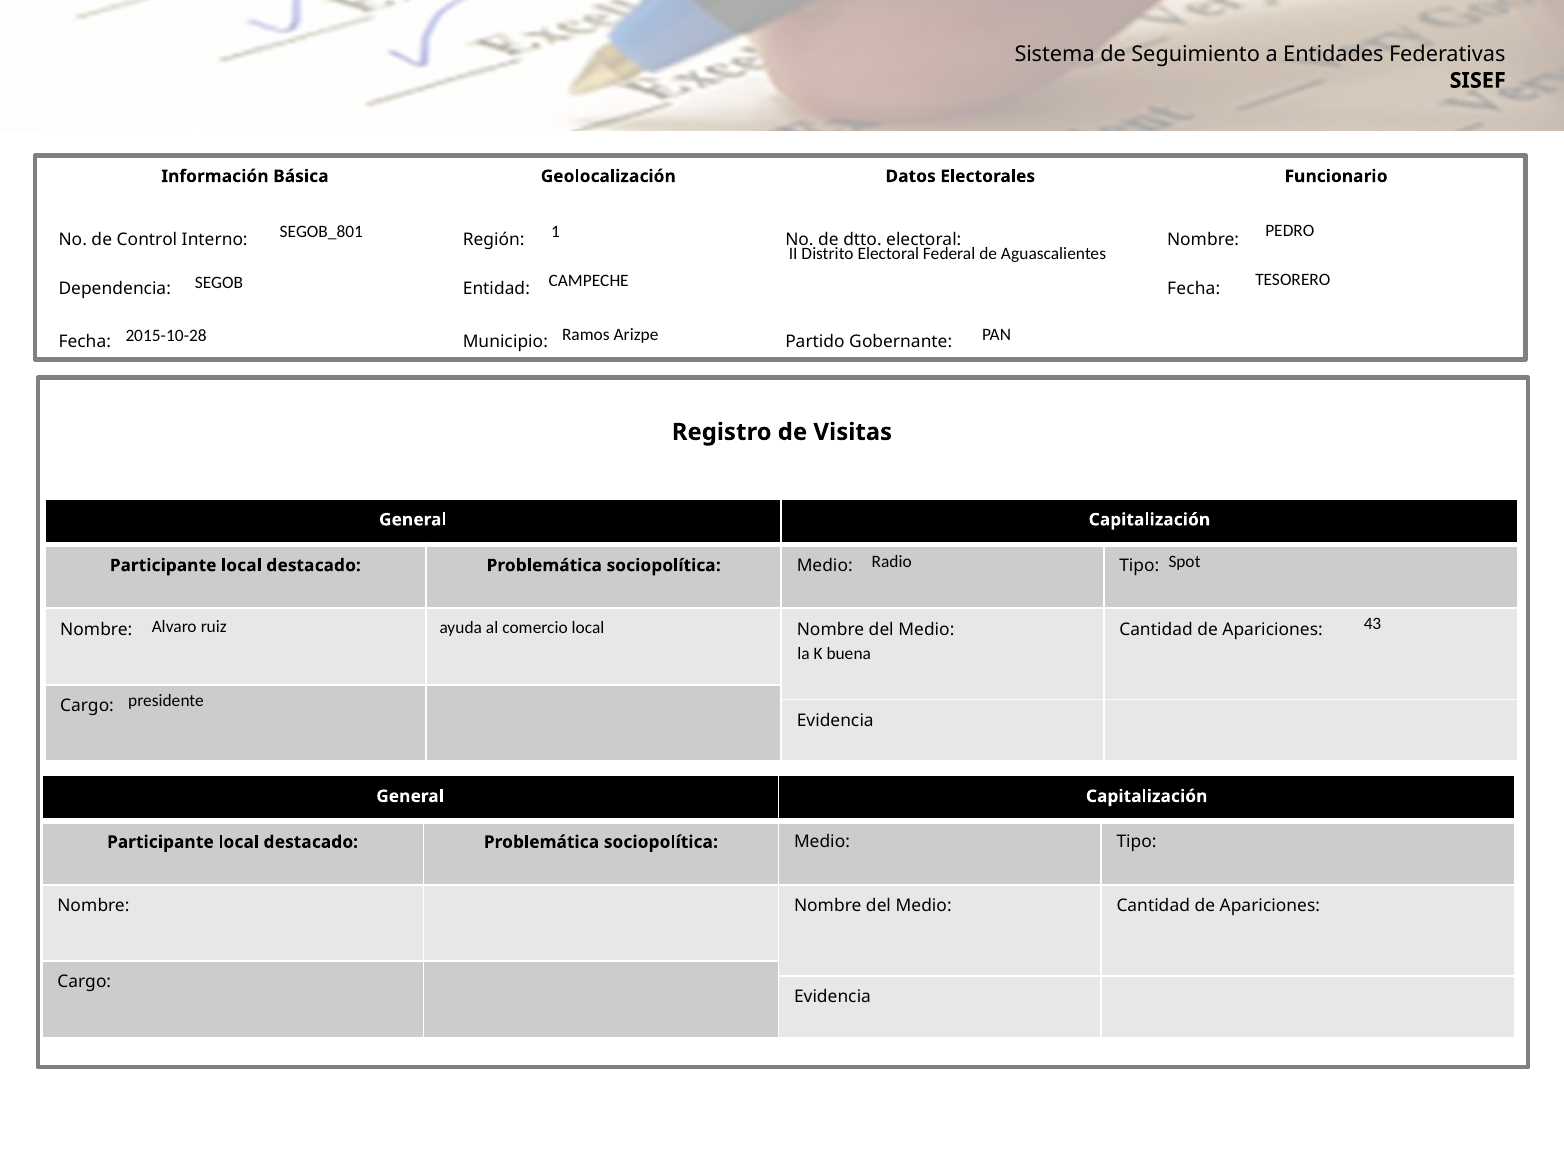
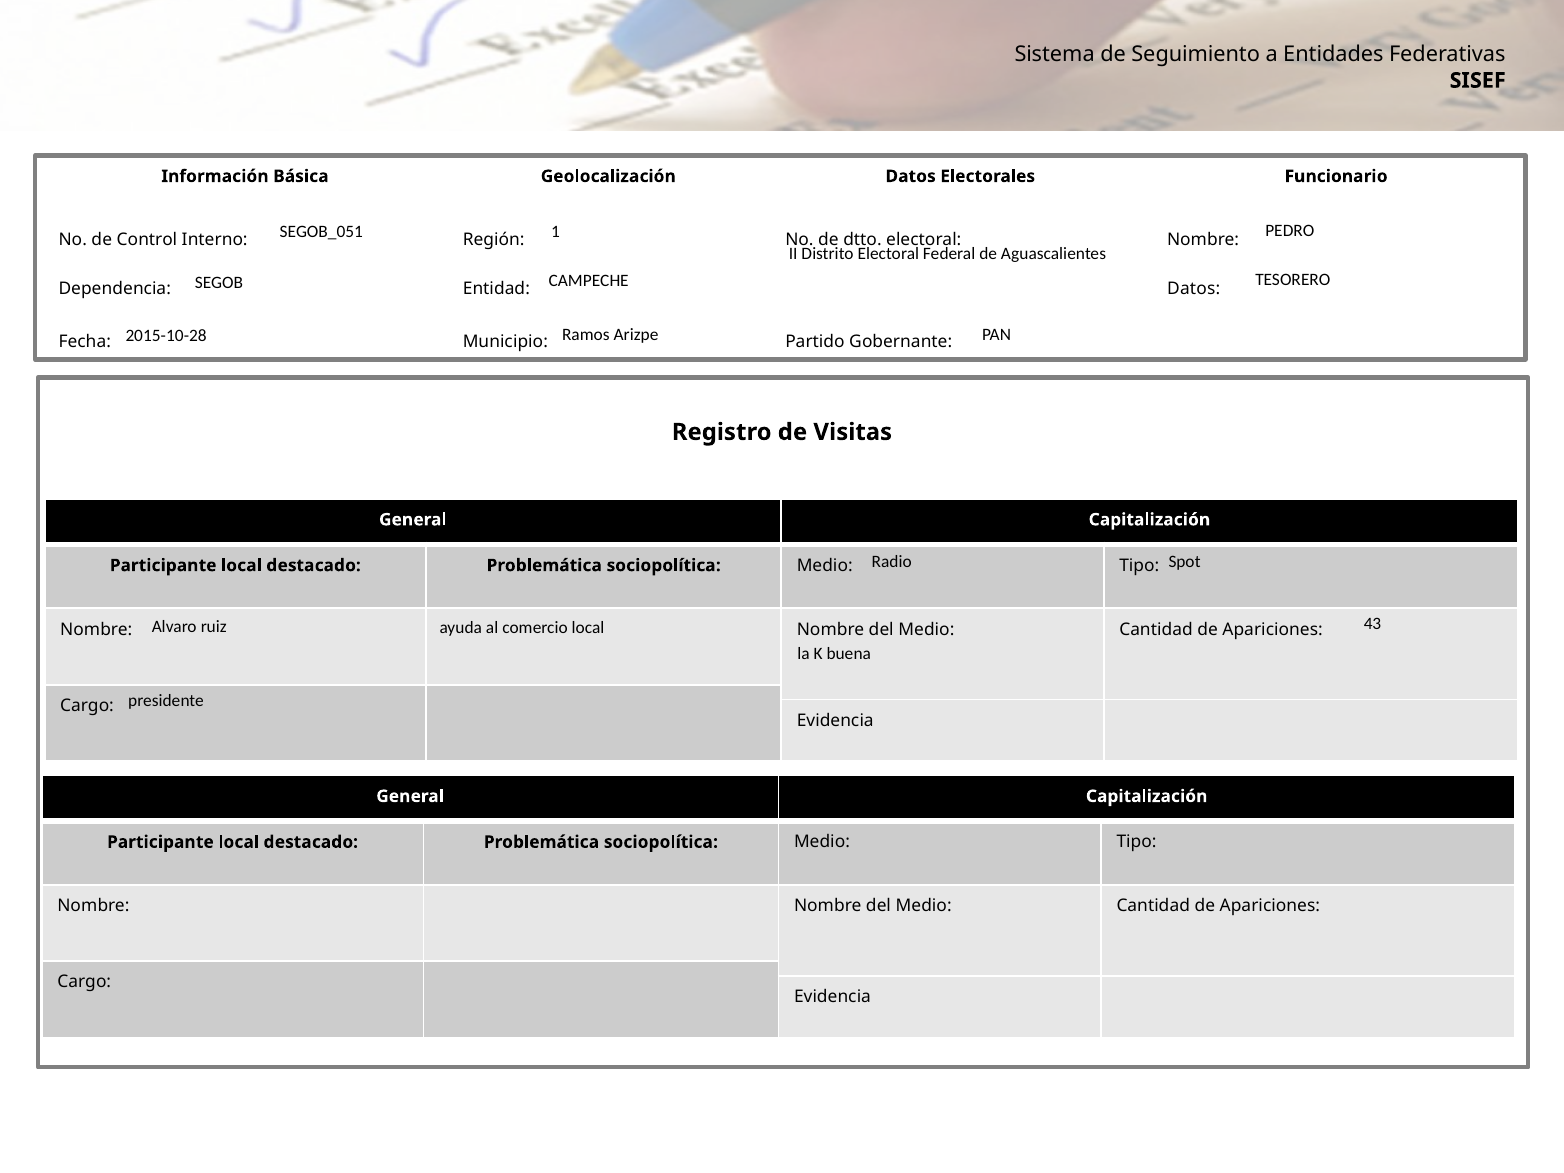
SEGOB_801: SEGOB_801 -> SEGOB_051 (321, 231)
Entidad Fecha: Fecha -> Datos (1194, 289)
